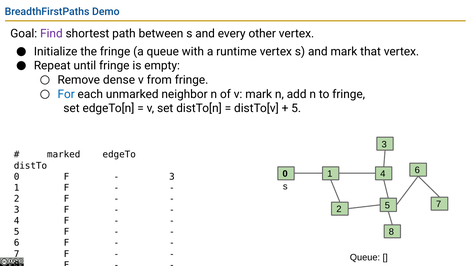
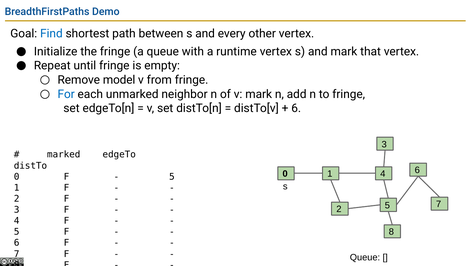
Find colour: purple -> blue (51, 33)
dense: dense -> model (119, 80)
5: 5 -> 6 (296, 108)
3: 3 -> 5 (172, 177)
